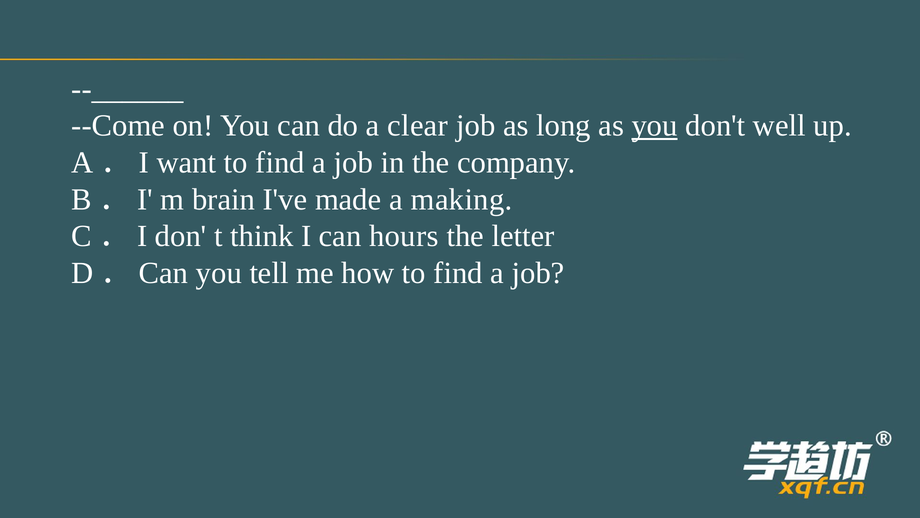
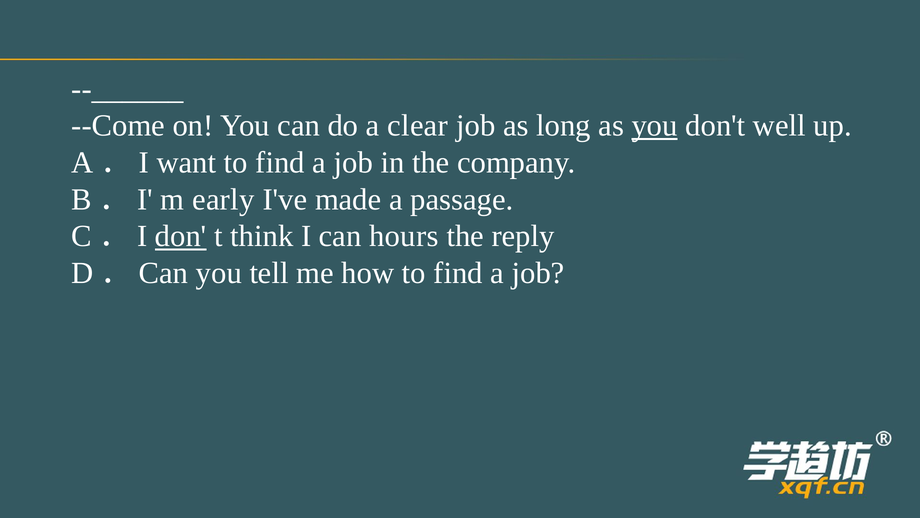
brain: brain -> early (223, 199)
making: making -> passage (462, 199)
don underline: none -> present (181, 236)
letter: letter -> reply (523, 236)
